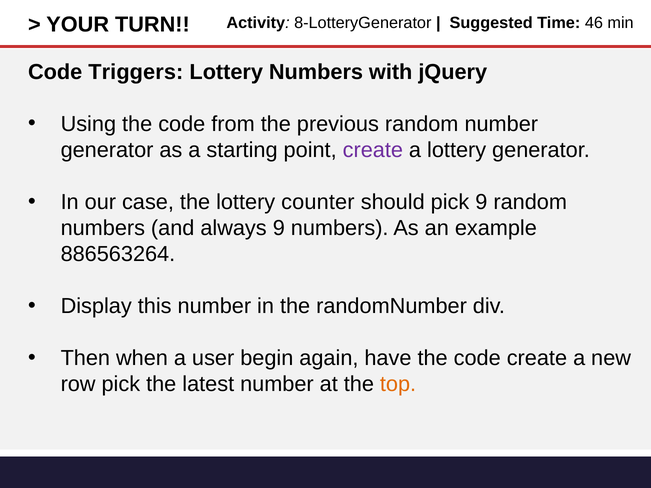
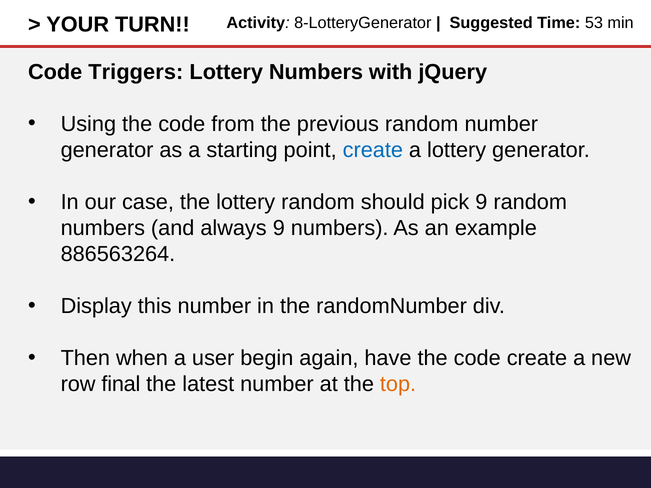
46: 46 -> 53 (594, 23)
create colour: purple -> blue (373, 150)
lottery counter: counter -> random (318, 202)
row pick: pick -> final (121, 384)
